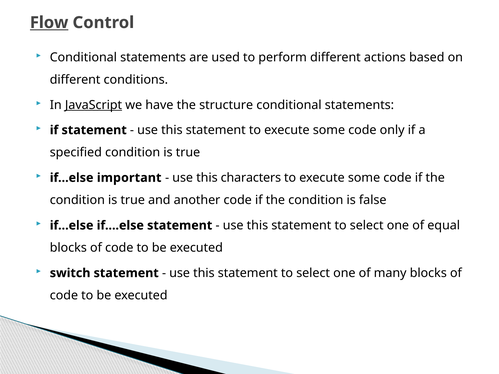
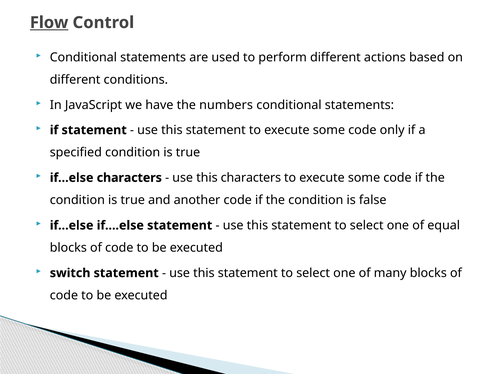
JavaScript underline: present -> none (94, 105)
structure: structure -> numbers (226, 105)
if...else important: important -> characters (129, 178)
